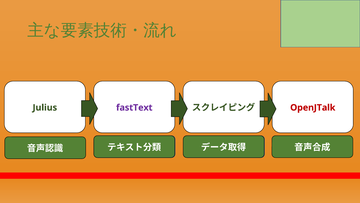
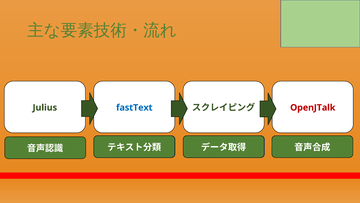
fastText colour: purple -> blue (134, 107)
